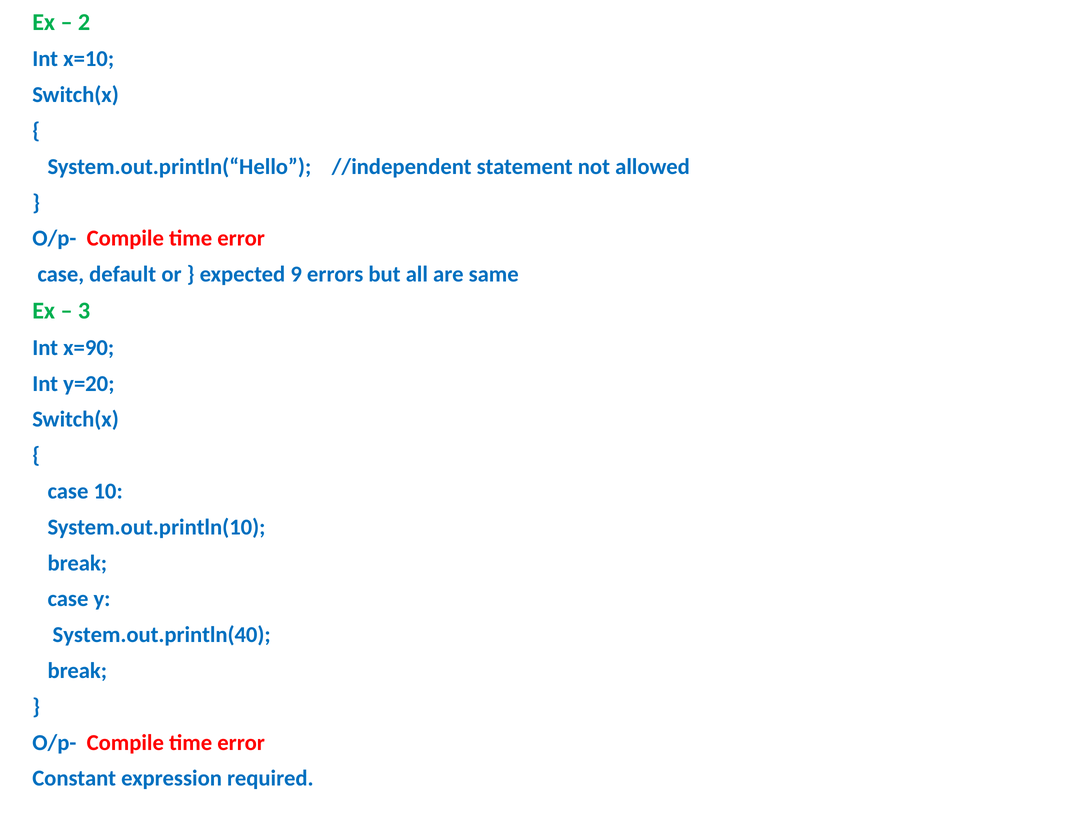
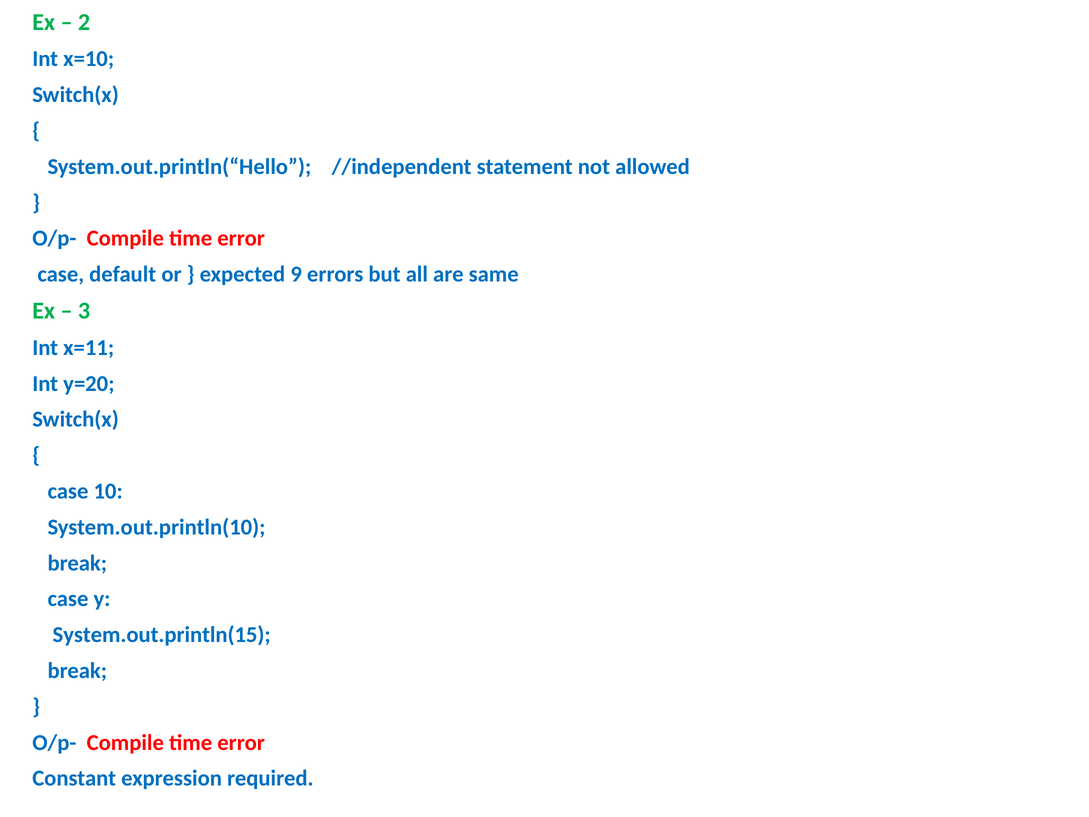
x=90: x=90 -> x=11 (89, 348)
System.out.println(40: System.out.println(40 -> System.out.println(15 (162, 635)
